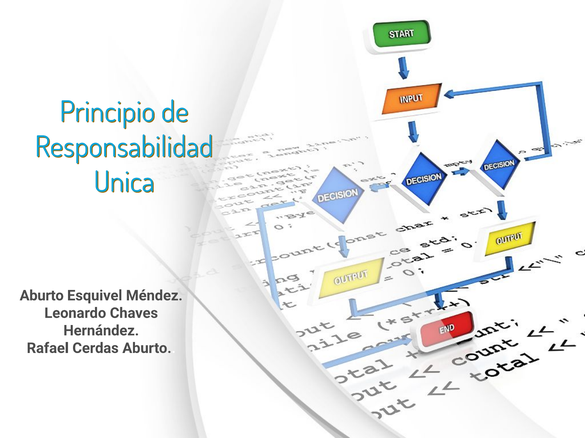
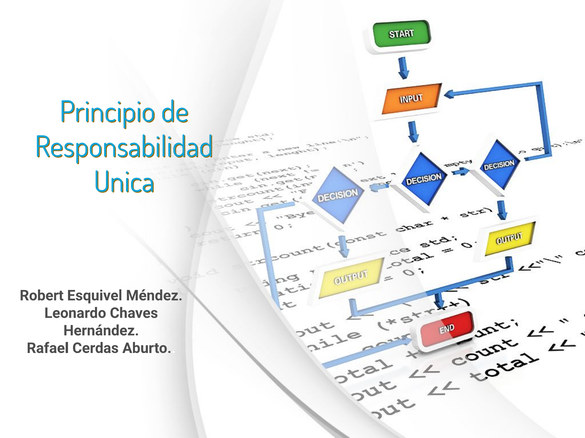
Aburto: Aburto -> Robert (42, 296)
